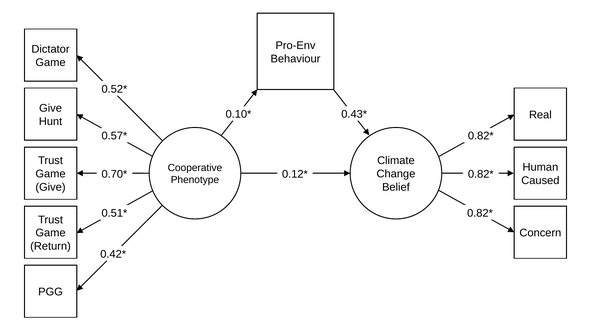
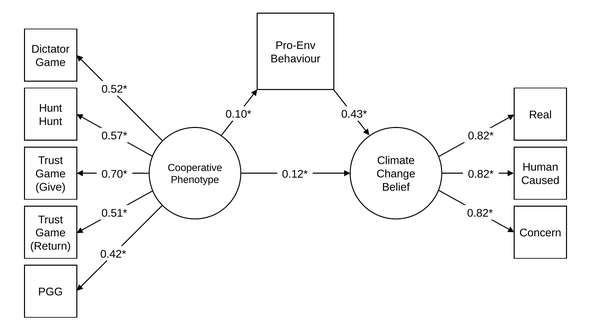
Give: Give -> Hunt (51, 108)
